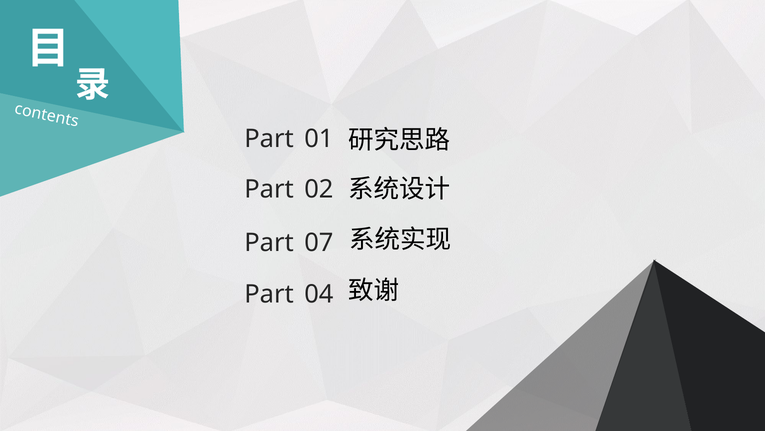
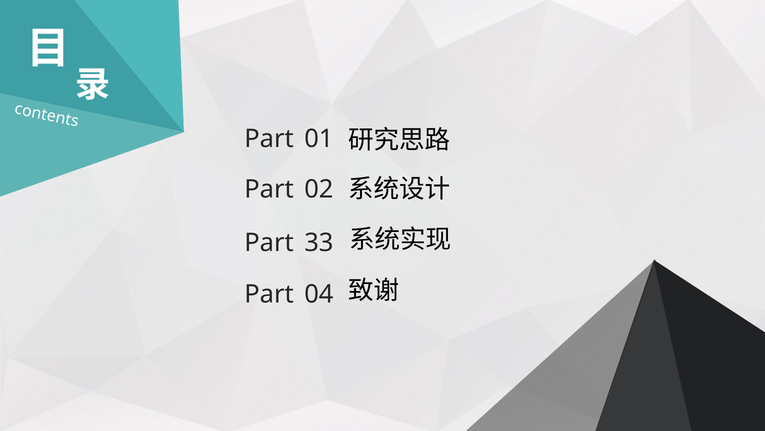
07: 07 -> 33 (319, 242)
